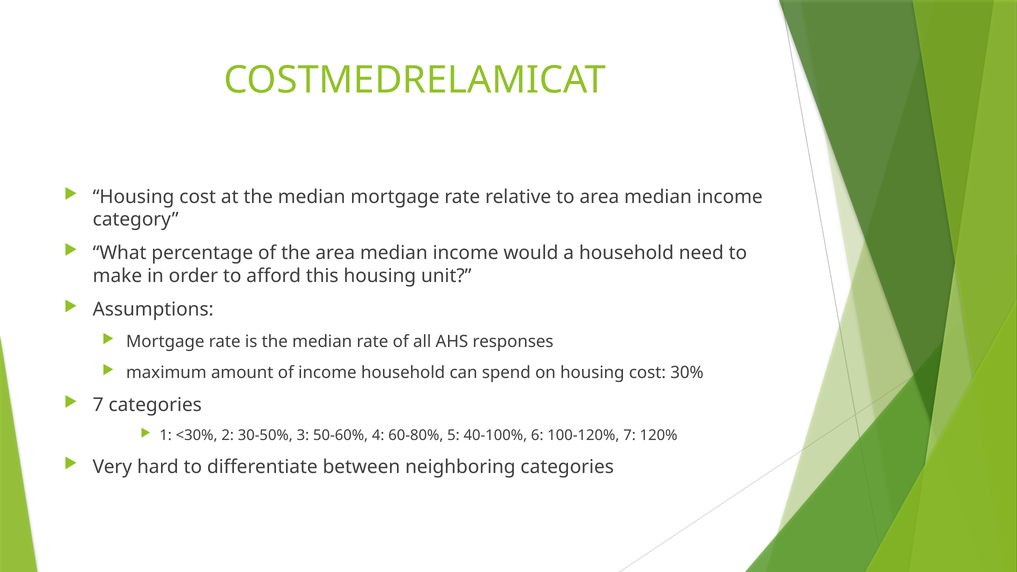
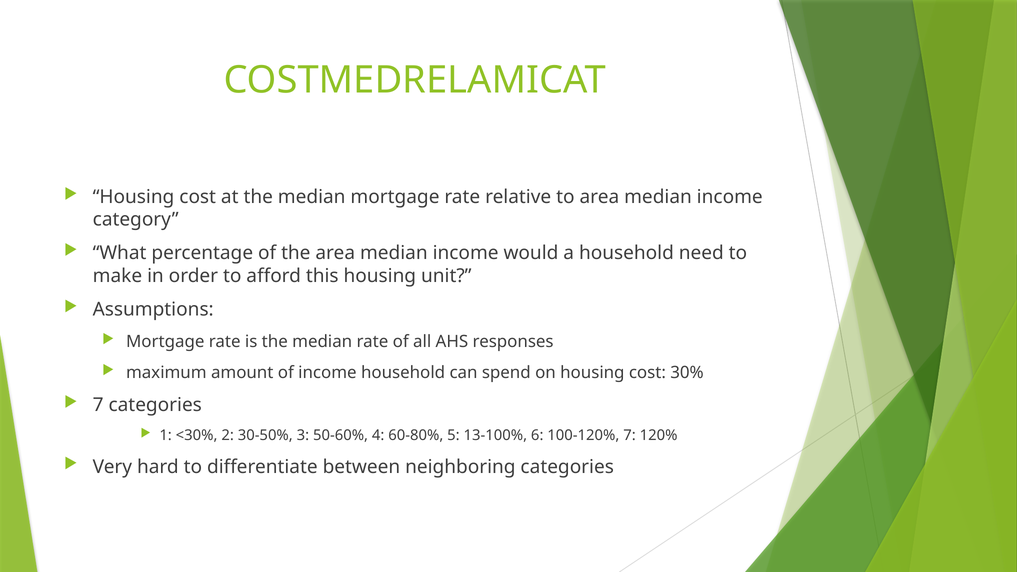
40-100%: 40-100% -> 13-100% (495, 436)
